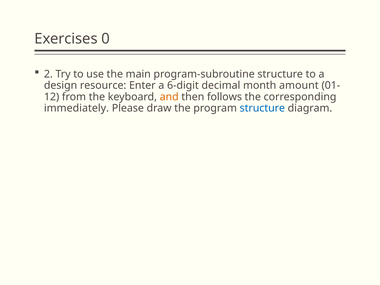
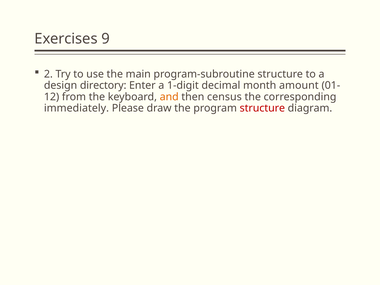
0: 0 -> 9 (106, 39)
resource: resource -> directory (103, 85)
6-digit: 6-digit -> 1-digit (183, 85)
follows: follows -> census (224, 97)
structure colour: blue -> red (262, 108)
